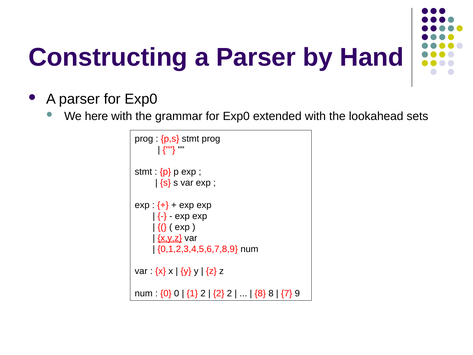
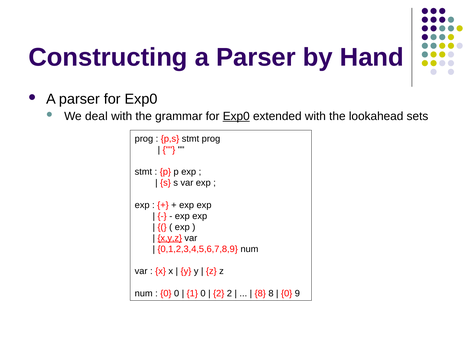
here: here -> deal (96, 116)
Exp0 underline: none -> present (236, 116)
1 2: 2 -> 0 (203, 293)
7: 7 -> 0 (287, 293)
